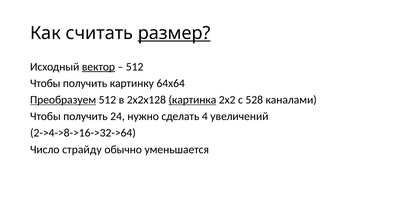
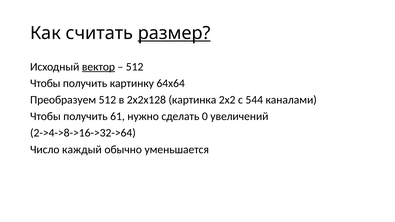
Преобразуем underline: present -> none (63, 100)
картинка underline: present -> none (192, 100)
528: 528 -> 544 (254, 100)
24: 24 -> 61 (118, 116)
4: 4 -> 0 (205, 116)
страйду: страйду -> каждый (82, 150)
